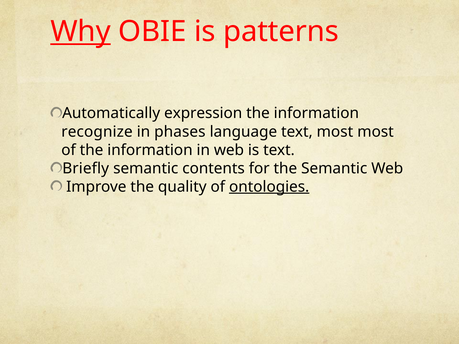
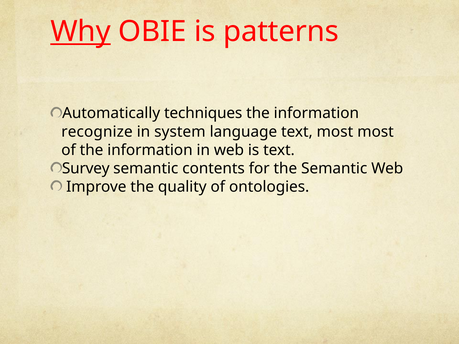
expression: expression -> techniques (203, 113)
phases: phases -> system (180, 132)
Briefly: Briefly -> Survey (86, 168)
ontologies underline: present -> none (269, 187)
